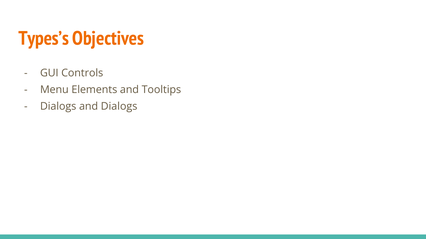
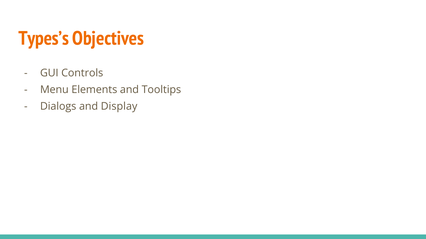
and Dialogs: Dialogs -> Display (119, 107)
